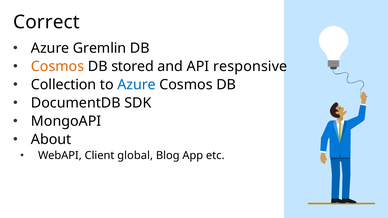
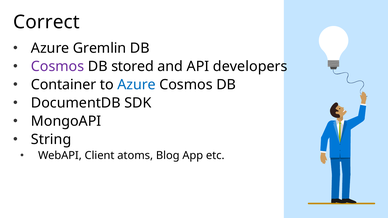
Cosmos colour: orange -> purple (58, 67)
responsive: responsive -> developers (250, 67)
Collection: Collection -> Container (64, 85)
About: About -> String (51, 140)
global: global -> atoms (135, 156)
